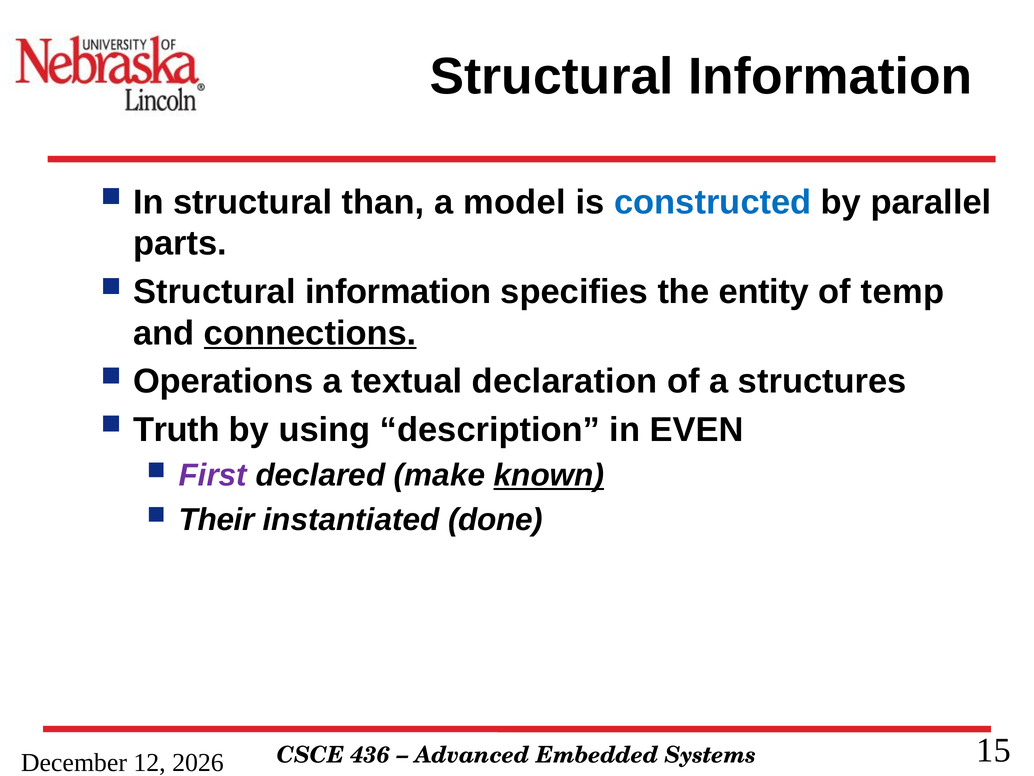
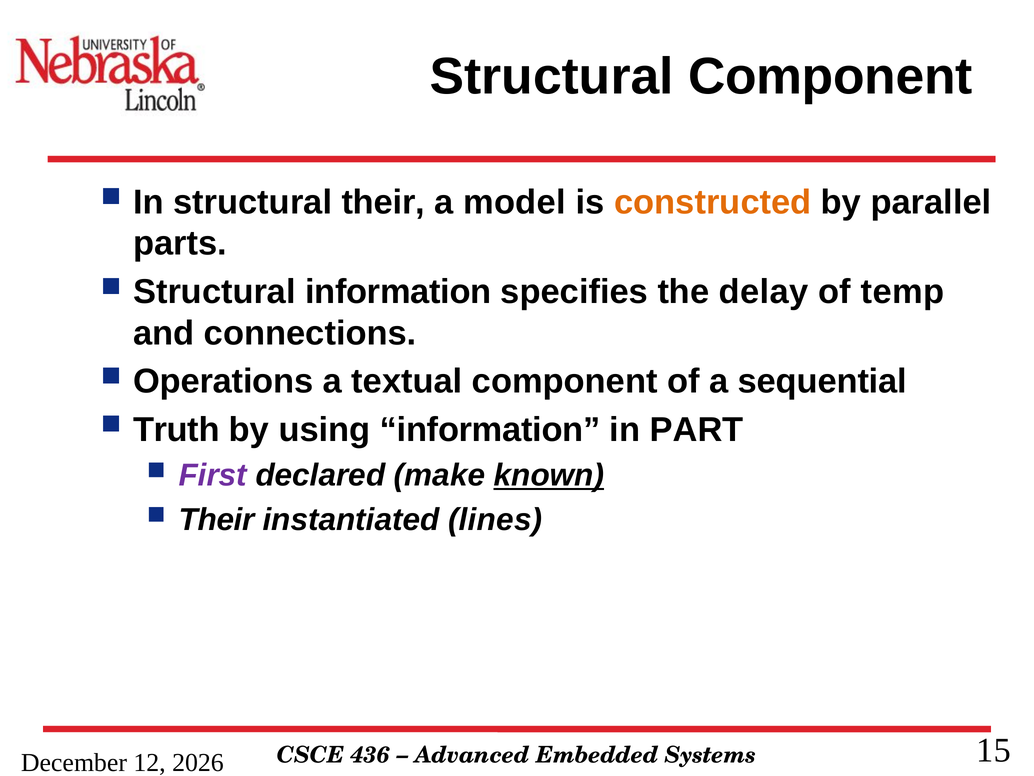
Information: Information -> Component (830, 77)
structural than: than -> their (383, 202)
constructed colour: blue -> orange (713, 202)
entity: entity -> delay (764, 292)
connections underline: present -> none (310, 333)
textual declaration: declaration -> component (565, 381)
structures: structures -> sequential (822, 381)
using description: description -> information (490, 429)
EVEN: EVEN -> PART (697, 429)
done: done -> lines (495, 519)
